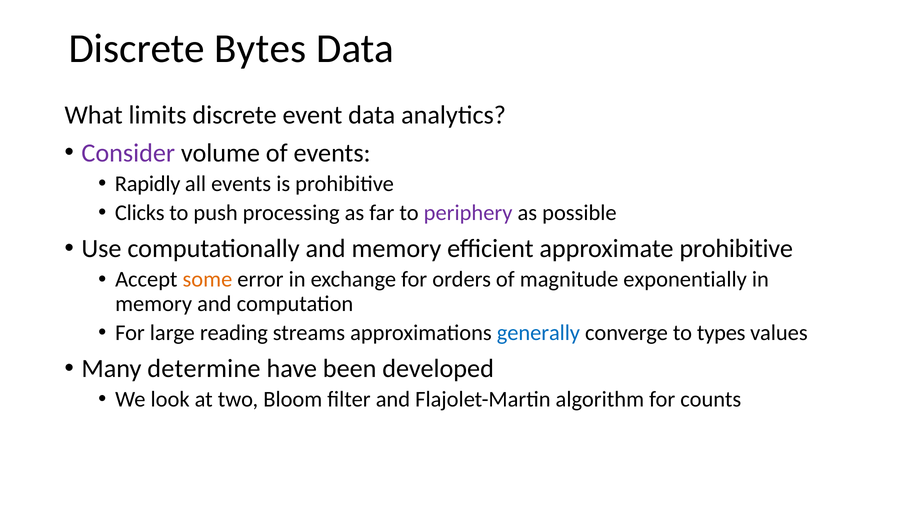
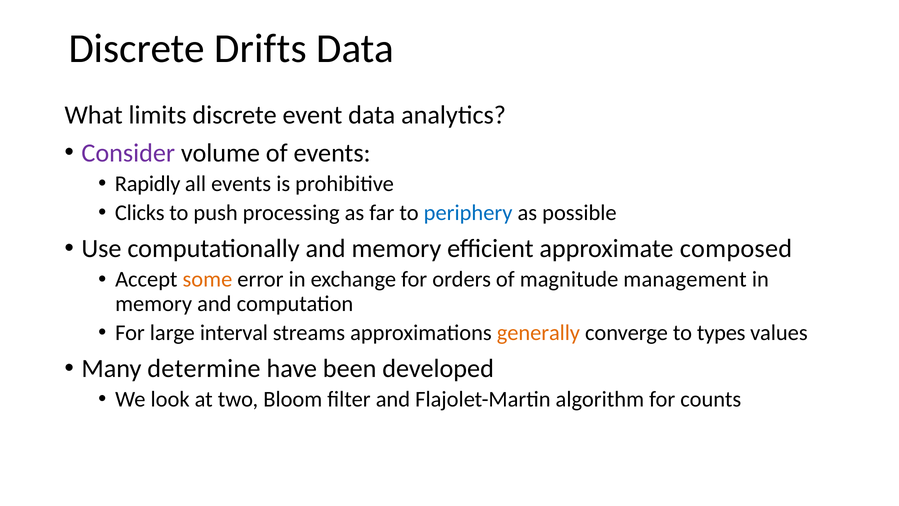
Bytes: Bytes -> Drifts (260, 49)
periphery colour: purple -> blue (468, 213)
approximate prohibitive: prohibitive -> composed (736, 248)
exponentially: exponentially -> management (685, 279)
reading: reading -> interval (234, 333)
generally colour: blue -> orange (538, 333)
